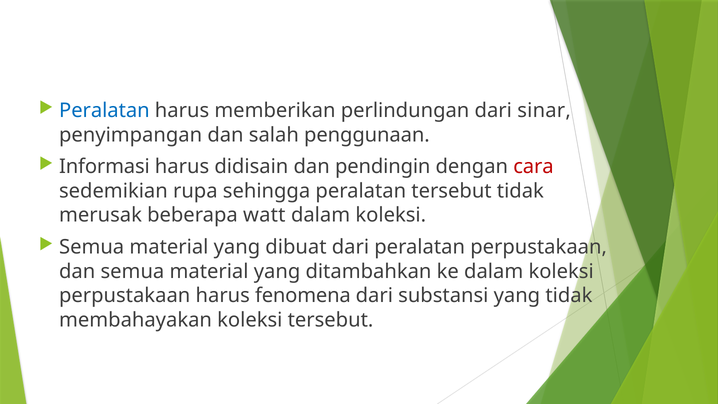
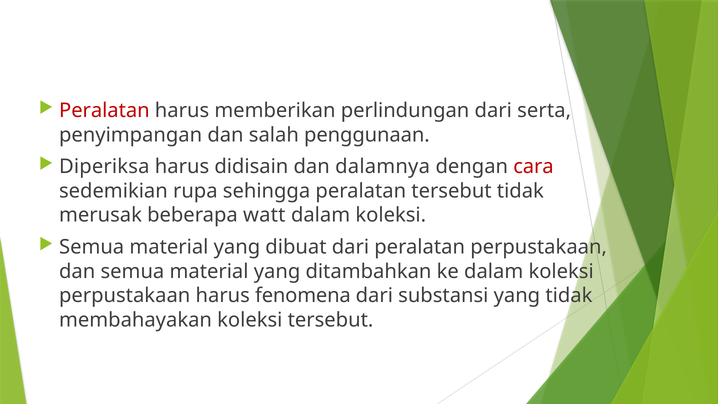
Peralatan colour: blue -> red (104, 111)
sinar: sinar -> serta (544, 111)
Informasi: Informasi -> Diperiksa (104, 167)
pendingin: pendingin -> dalamnya (383, 167)
